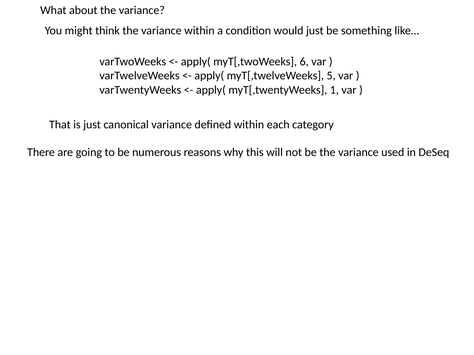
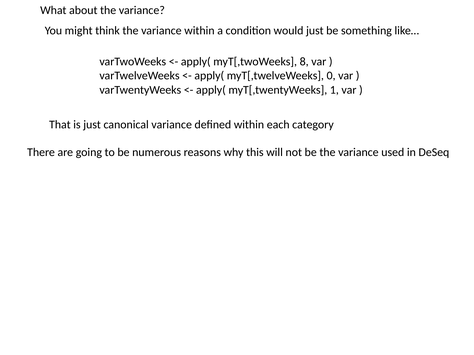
6: 6 -> 8 (304, 62)
5: 5 -> 0 (331, 76)
